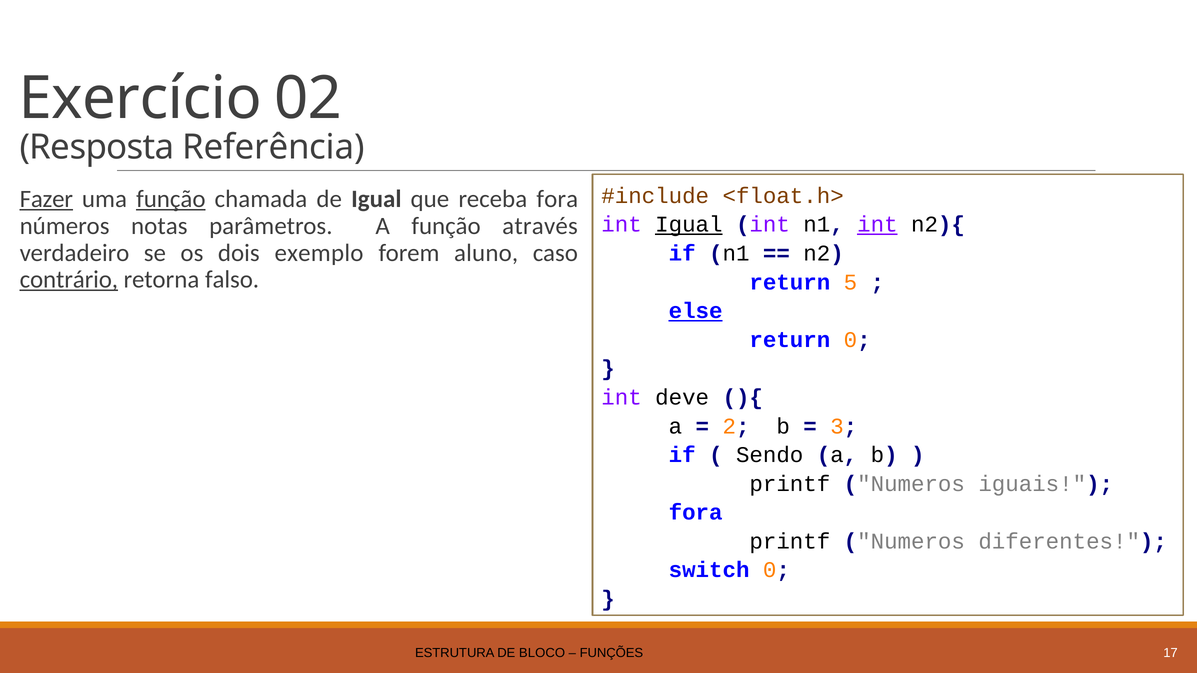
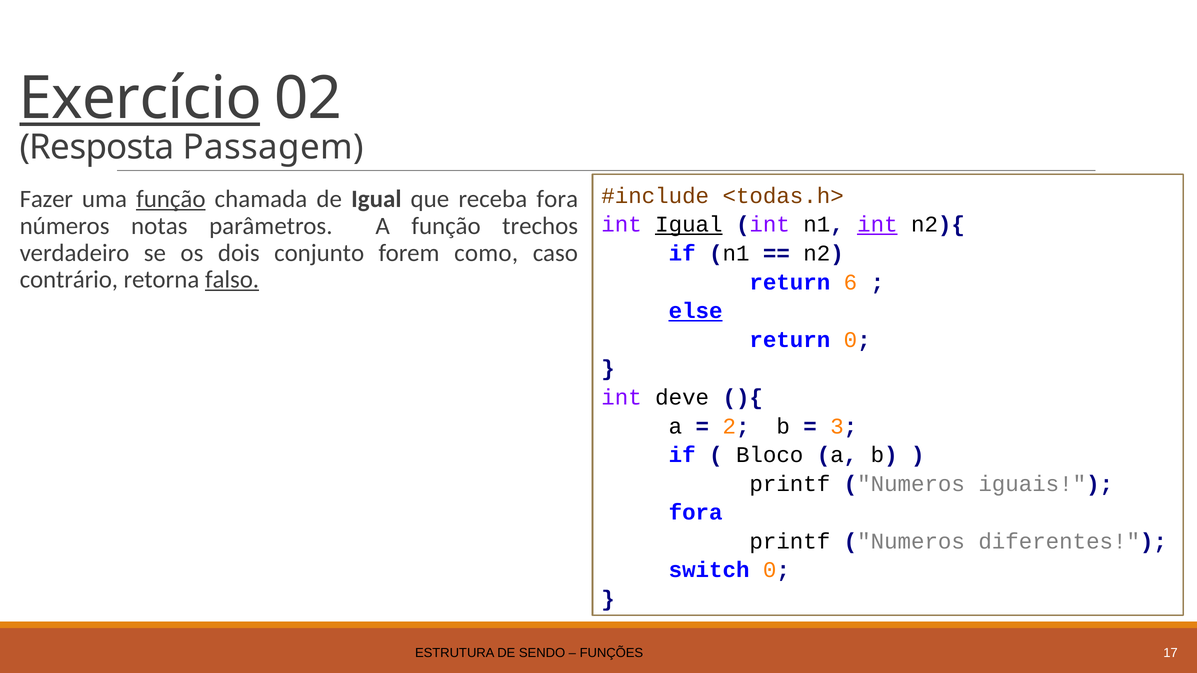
Exercício underline: none -> present (140, 98)
Referência: Referência -> Passagem (273, 147)
<float.h>: <float.h> -> <todas.h> (783, 196)
Fazer underline: present -> none (46, 199)
através: através -> trechos (540, 226)
exemplo: exemplo -> conjunto (319, 253)
aluno: aluno -> como (486, 253)
contrário underline: present -> none (69, 280)
falso underline: none -> present (232, 280)
5: 5 -> 6 (850, 282)
Sendo: Sendo -> Bloco (770, 455)
BLOCO: BLOCO -> SENDO (542, 653)
